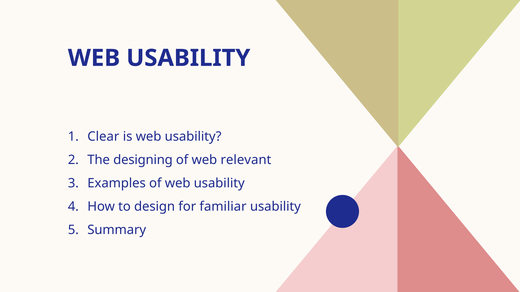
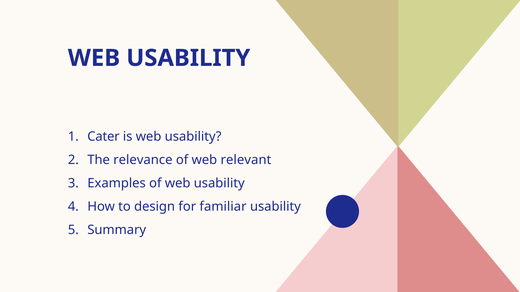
Clear: Clear -> Cater (103, 137)
designing: designing -> relevance (143, 160)
